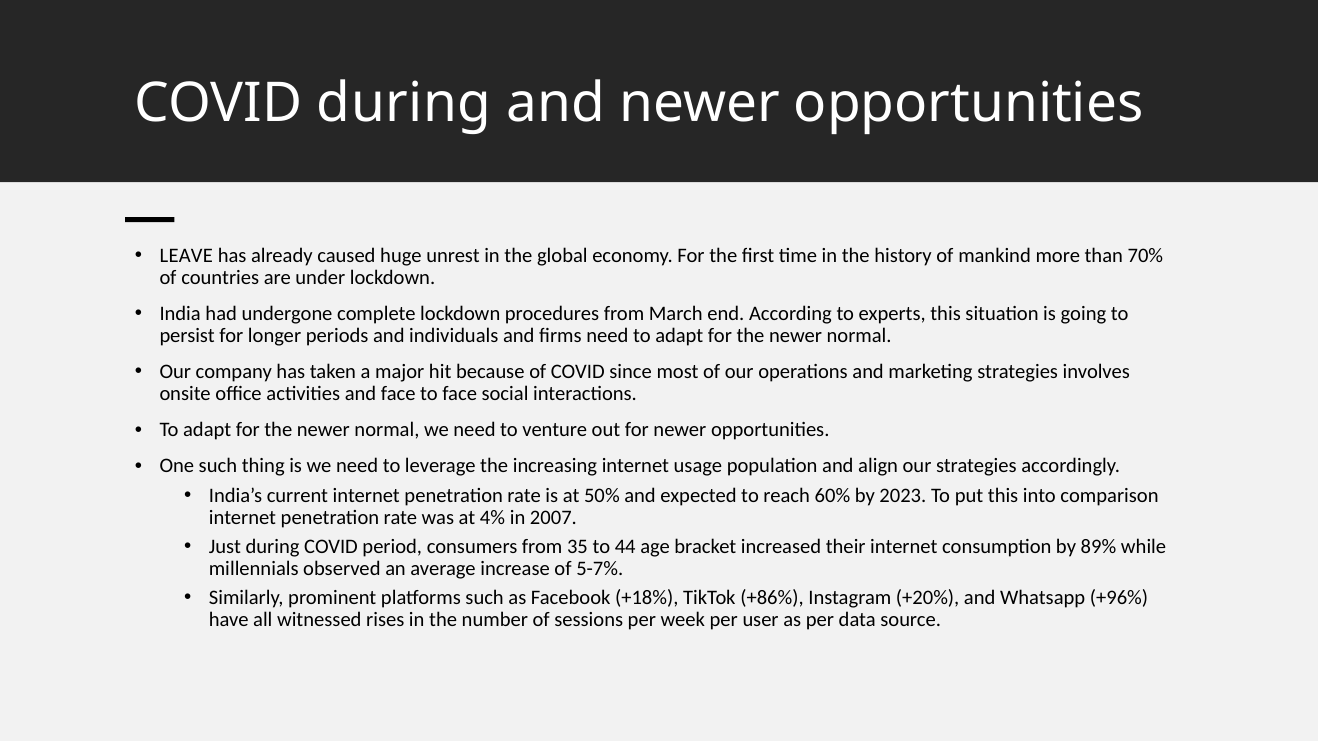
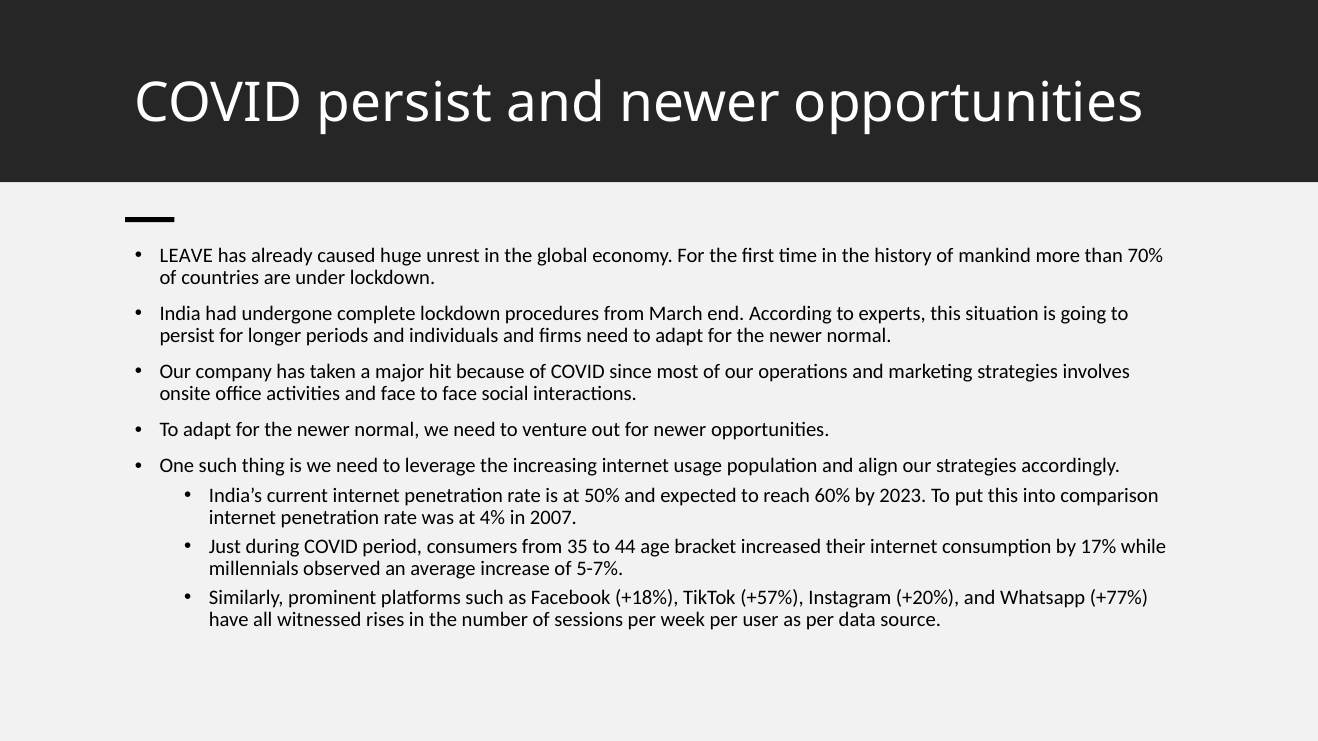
COVID during: during -> persist (404, 103)
89%: 89% -> 17% (1098, 547)
+86%: +86% -> +57% (772, 598)
+96%: +96% -> +77% (1119, 598)
